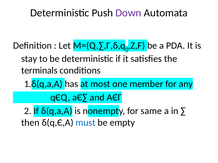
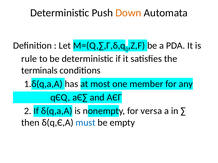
Down colour: purple -> orange (128, 13)
stay: stay -> rule (29, 59)
same: same -> versa (151, 111)
